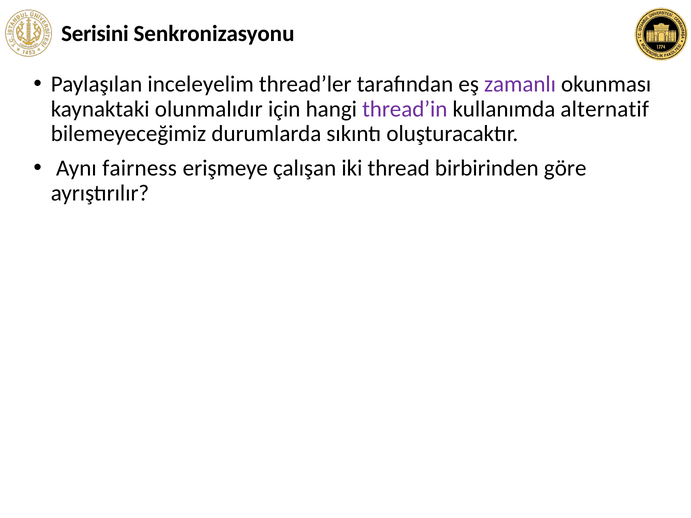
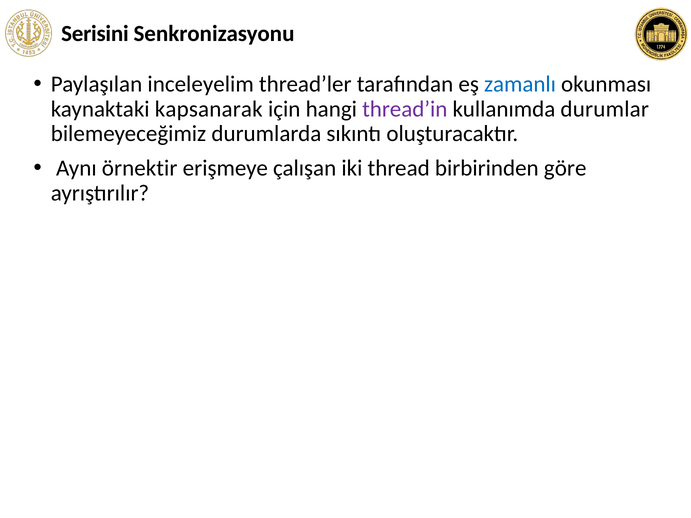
zamanlı colour: purple -> blue (520, 84)
olunmalıdır: olunmalıdır -> kapsanarak (209, 109)
alternatif: alternatif -> durumlar (605, 109)
fairness: fairness -> örnektir (140, 168)
